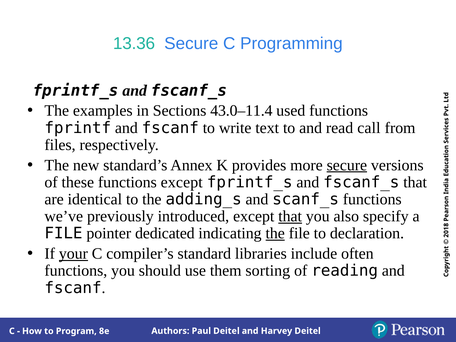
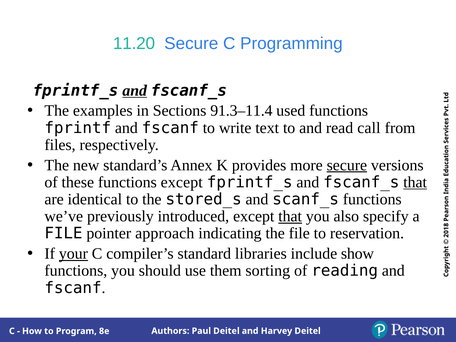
13.36: 13.36 -> 11.20 (134, 43)
and underline: none -> present (135, 91)
43.0–11.4: 43.0–11.4 -> 91.3–11.4 (241, 111)
that underline: none -> present (415, 182)
adding_s: adding_s -> stored_s (204, 199)
dedicated: dedicated -> approach (165, 233)
the underline: present -> none (275, 233)
declaration: declaration -> reservation (367, 233)
often: often -> show (357, 254)
